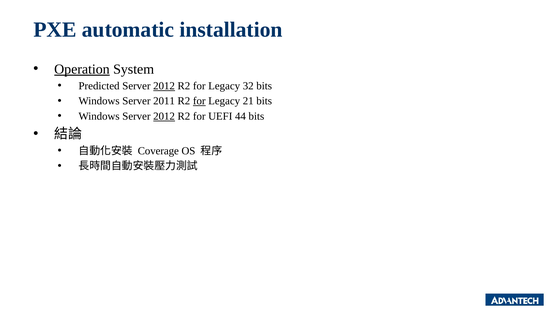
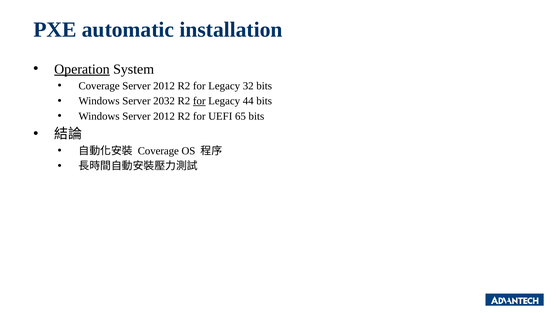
Predicted: Predicted -> Coverage (99, 86)
2012 underline: present -> none (164, 86)
2011: 2011 -> 2032 (164, 101)
21: 21 -> 44 (248, 101)
2012 underline: present -> none (164, 116)
44: 44 -> 65 (240, 116)
